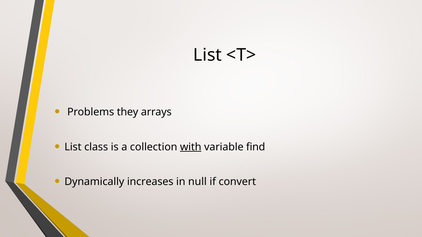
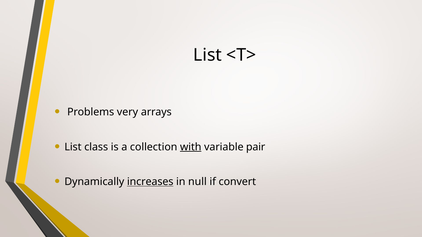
they: they -> very (127, 112)
find: find -> pair (256, 147)
increases underline: none -> present (150, 182)
